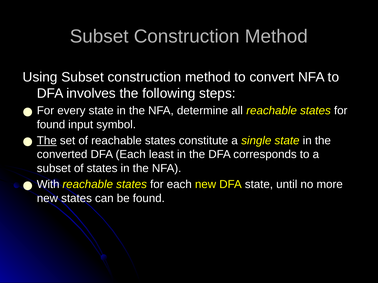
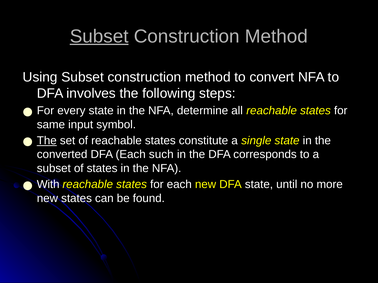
Subset underline: none -> present (99, 36)
found: found -> same (51, 125)
least: least -> such (161, 155)
